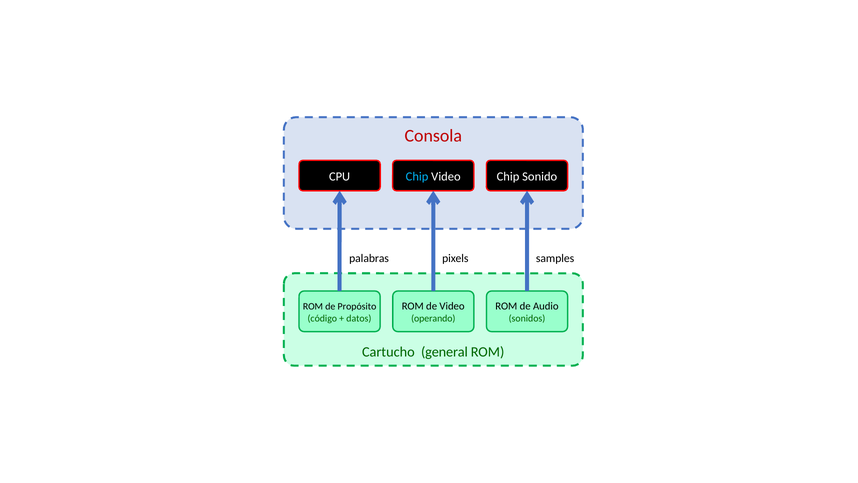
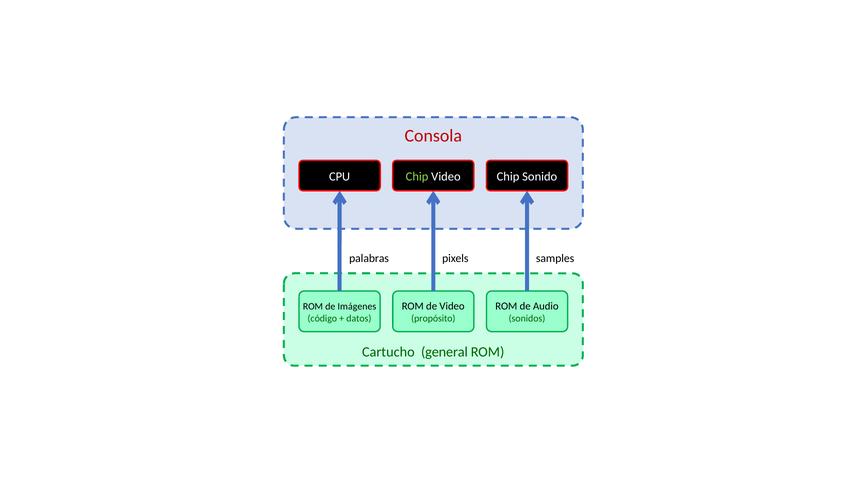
Chip colour: light blue -> light green (417, 176)
Propósito: Propósito -> Imágenes (357, 306)
operando: operando -> propósito (433, 318)
